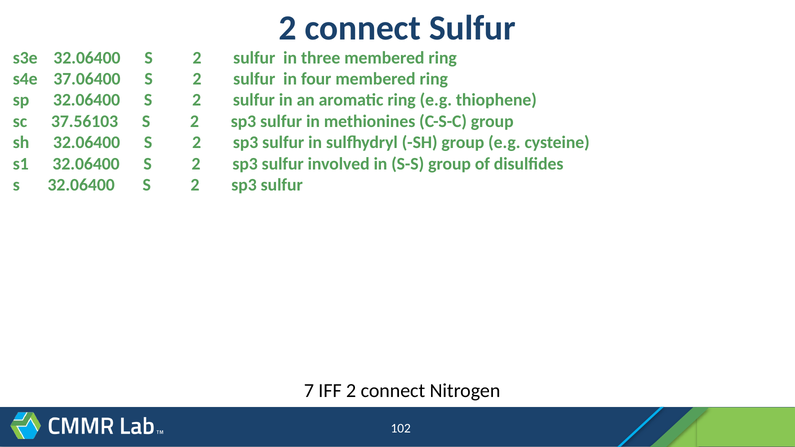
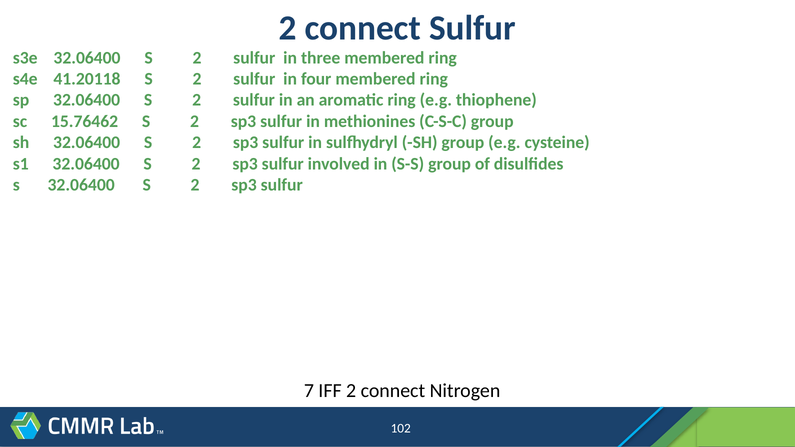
37.06400: 37.06400 -> 41.20118 (87, 79)
37.56103: 37.56103 -> 15.76462 (85, 121)
